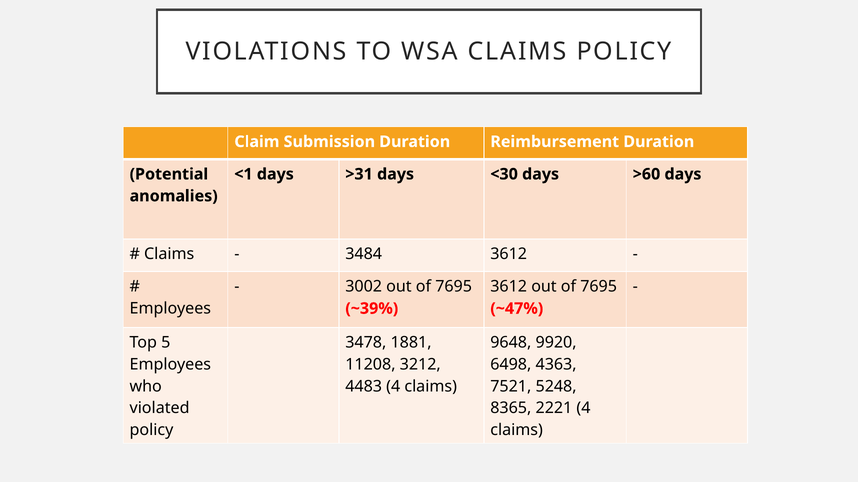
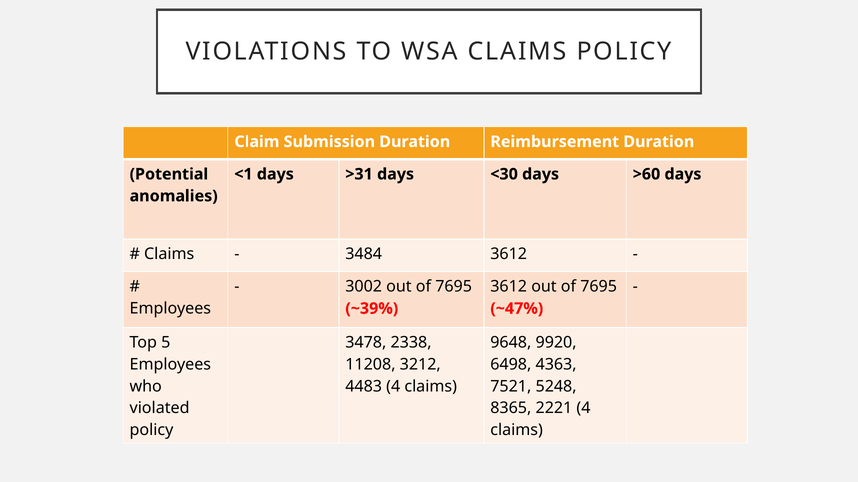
1881: 1881 -> 2338 (411, 343)
